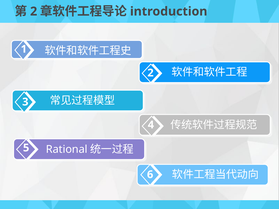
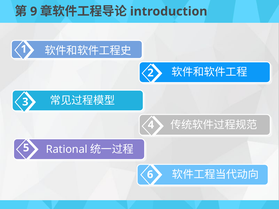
2: 2 -> 9 (34, 11)
